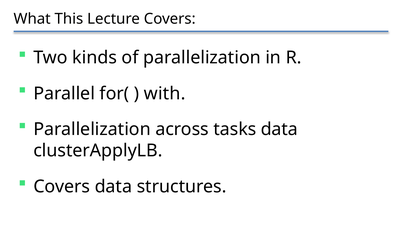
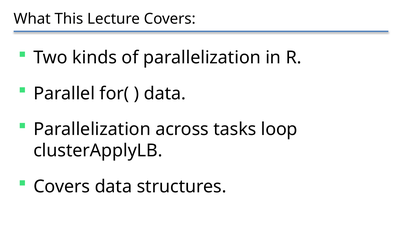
with: with -> data (165, 93)
tasks data: data -> loop (279, 129)
